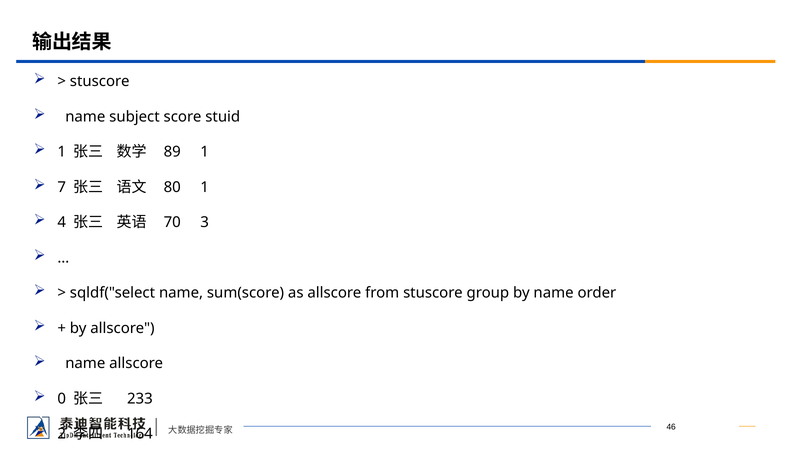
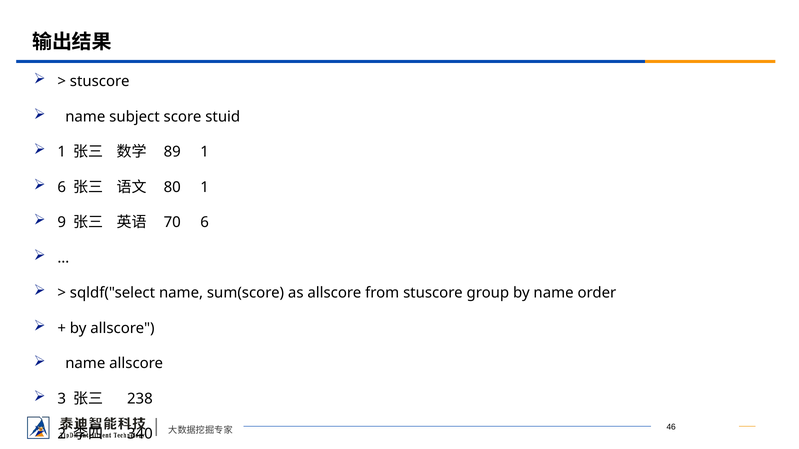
7: 7 -> 6 (62, 187)
4: 4 -> 9 (62, 223)
70 3: 3 -> 6 (205, 223)
0: 0 -> 3 (62, 399)
233: 233 -> 238 (140, 399)
164: 164 -> 340 (140, 434)
